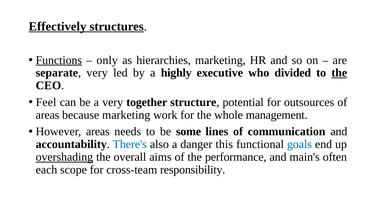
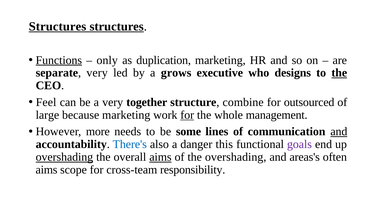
Effectively: Effectively -> Structures (57, 26)
hierarchies: hierarchies -> duplication (164, 60)
highly: highly -> grows (176, 73)
divided: divided -> designs (293, 73)
potential: potential -> combine (243, 102)
outsources: outsources -> outsourced (309, 102)
areas: areas -> large (47, 115)
for underline: none -> present (187, 115)
However areas: areas -> more (98, 131)
and underline: none -> present (339, 131)
goals colour: blue -> purple (299, 144)
aims underline: none -> present (160, 157)
the performance: performance -> overshading (236, 157)
main's: main's -> areas's (305, 157)
each: each -> aims (47, 169)
